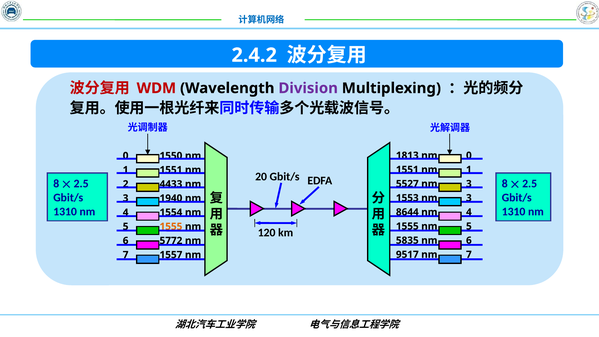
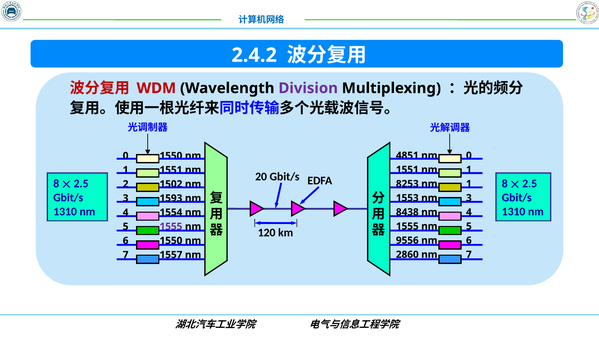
1813: 1813 -> 4851 (407, 155)
5527: 5527 -> 8253 (407, 184)
3: 3 -> 1 (469, 184)
4433: 4433 -> 1502 (171, 184)
1940: 1940 -> 1593 (171, 198)
8644: 8644 -> 8438 (407, 212)
1555 colour: orange -> purple (171, 226)
5835: 5835 -> 9556 (407, 240)
6 5772: 5772 -> 1550 (171, 241)
9517: 9517 -> 2860 (407, 255)
